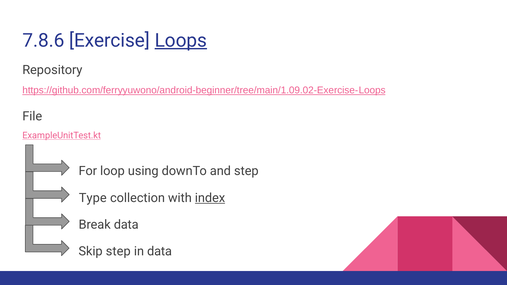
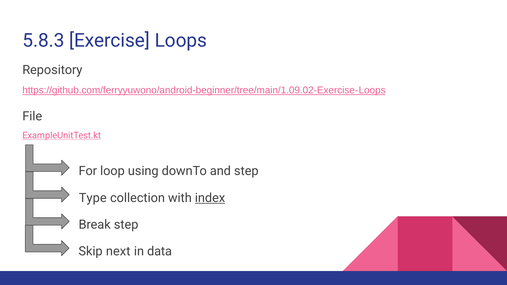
7.8.6: 7.8.6 -> 5.8.3 (43, 41)
Loops underline: present -> none (181, 41)
Break data: data -> step (126, 225)
Skip step: step -> next (118, 251)
